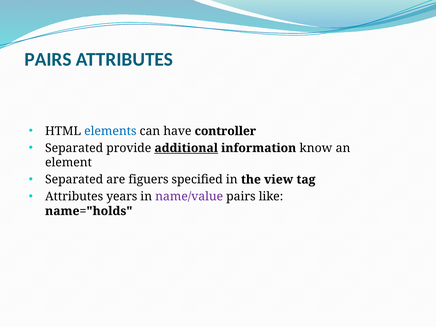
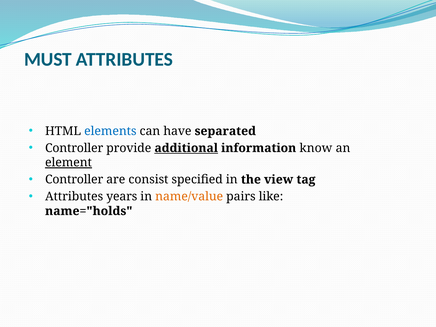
PAIRS: PAIRS -> MUST (48, 60)
controller: controller -> separated (225, 131)
Separated: Separated -> Controller (74, 148)
element underline: none -> present (68, 163)
Separated: Separated -> Controller (74, 180)
figuers: figuers -> consist (148, 180)
name/value colour: purple -> orange (189, 197)
